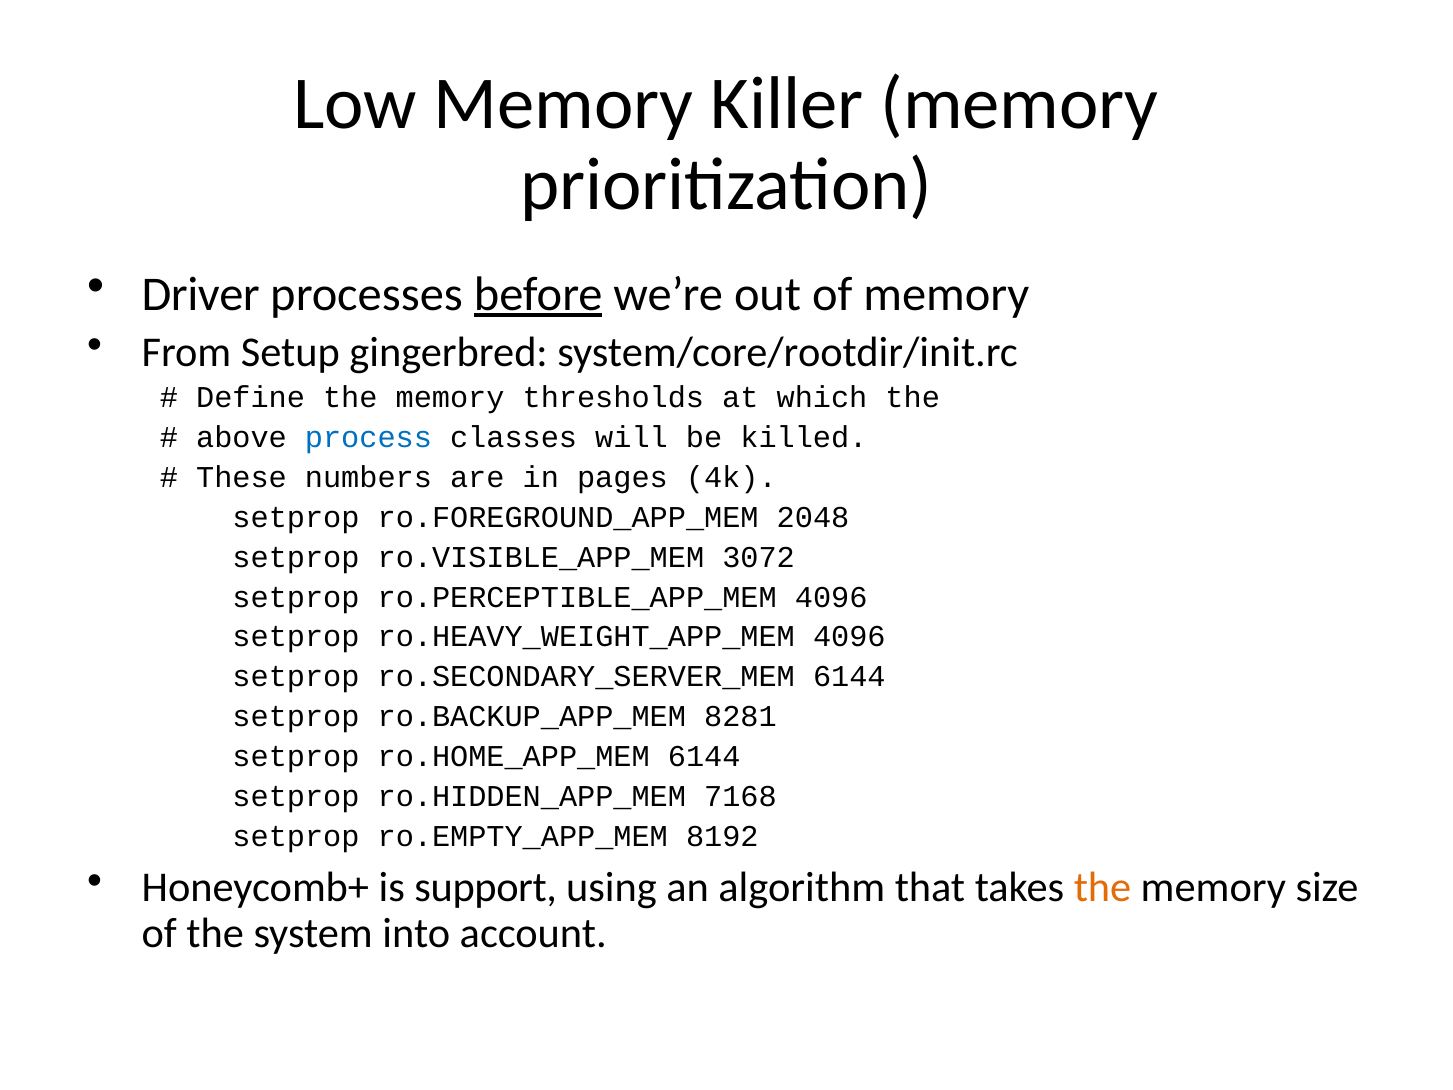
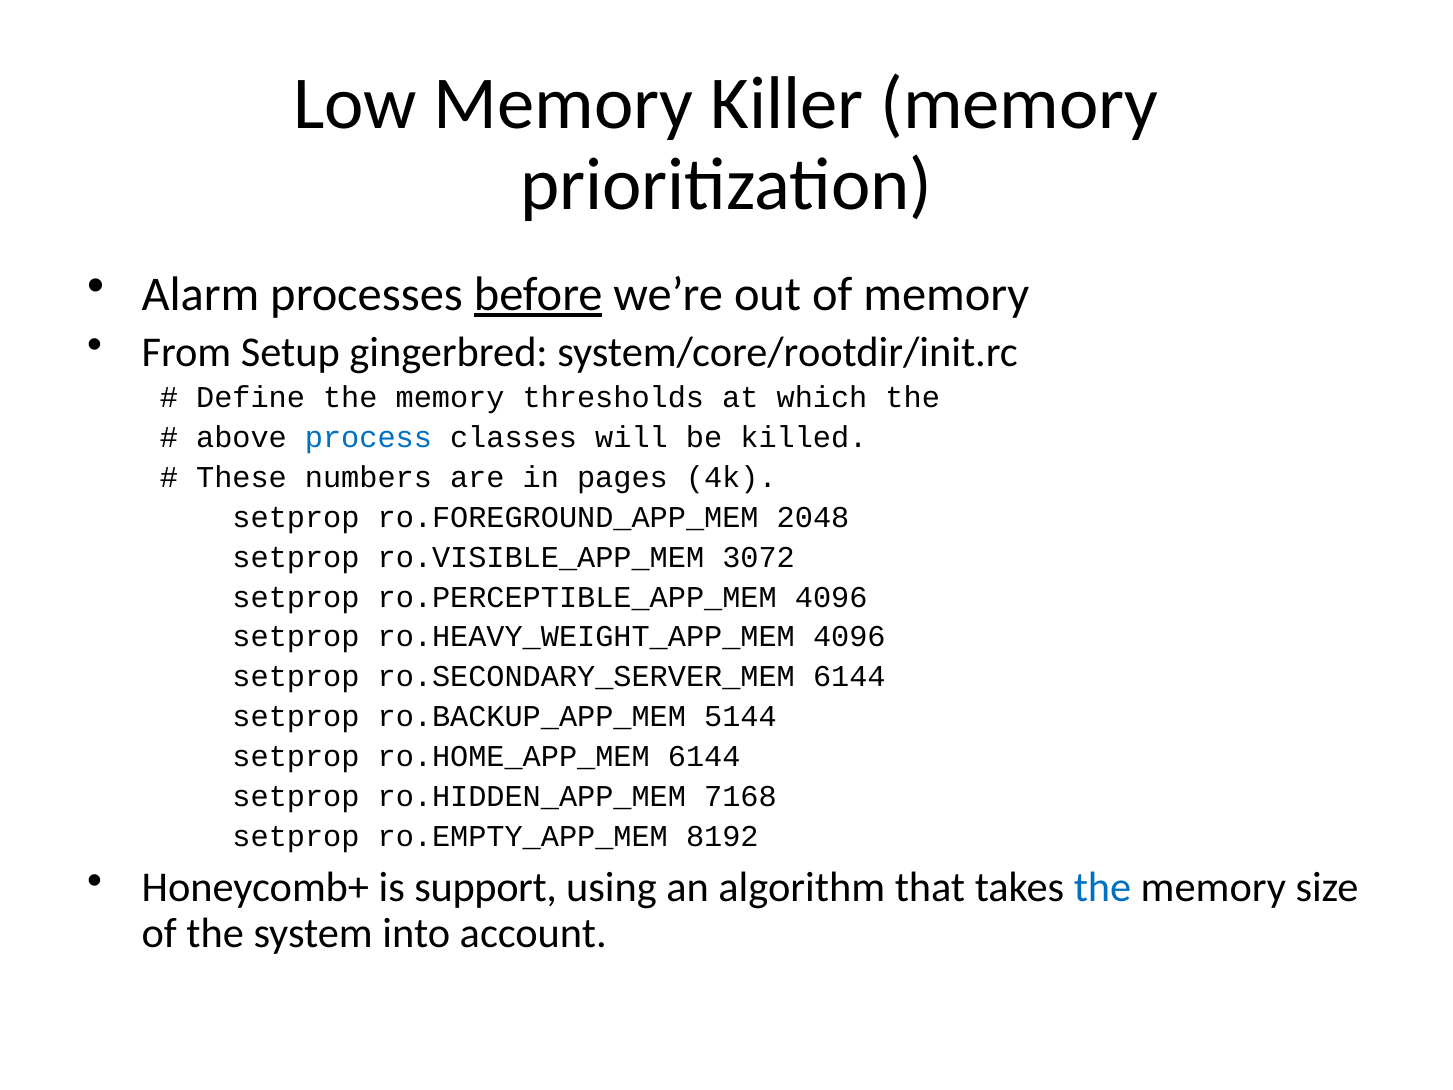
Driver: Driver -> Alarm (200, 294)
8281: 8281 -> 5144 (740, 717)
the colour: orange -> blue (1102, 888)
